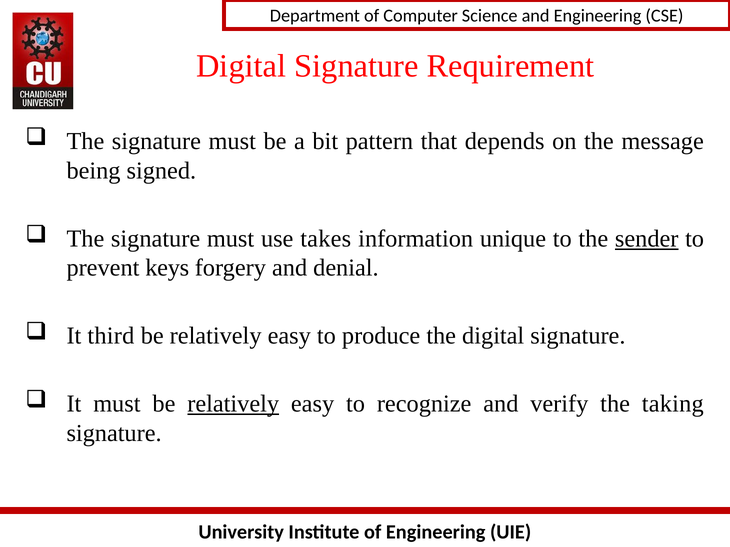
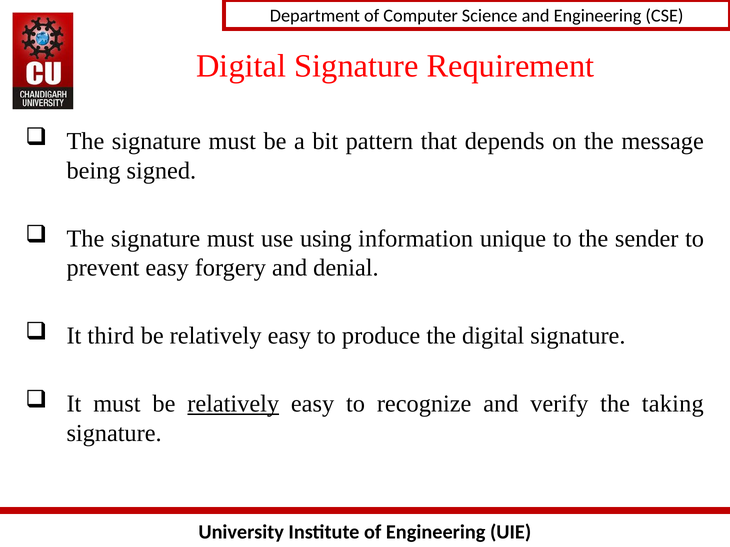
takes: takes -> using (326, 239)
sender underline: present -> none (647, 239)
prevent keys: keys -> easy (167, 268)
